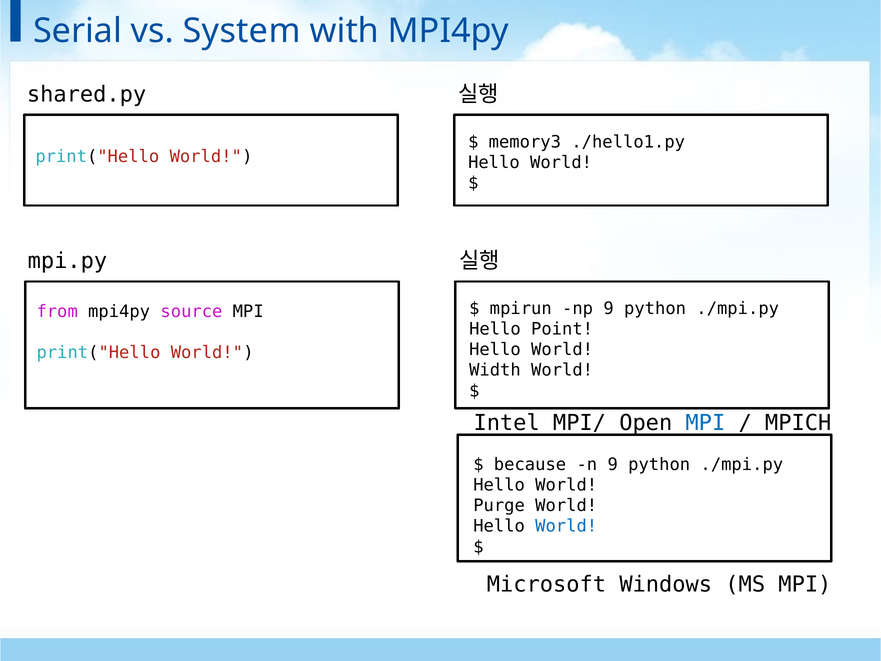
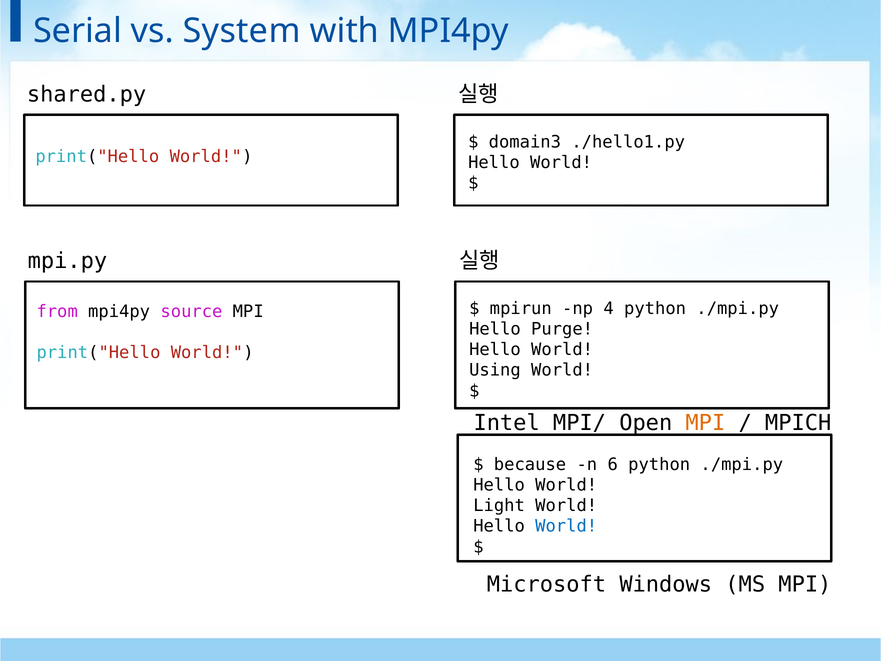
memory3: memory3 -> domain3 (525, 142)
np 9: 9 -> 4 (609, 308)
Point: Point -> Purge (562, 329)
Width: Width -> Using (495, 370)
MPI colour: blue -> orange (705, 423)
n 9: 9 -> 6 (613, 464)
Purge: Purge -> Light (499, 506)
